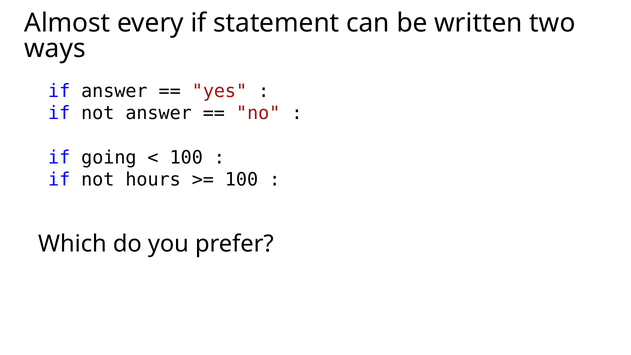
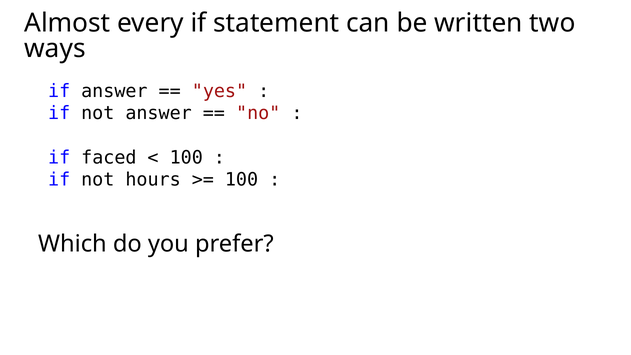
going: going -> faced (109, 157)
